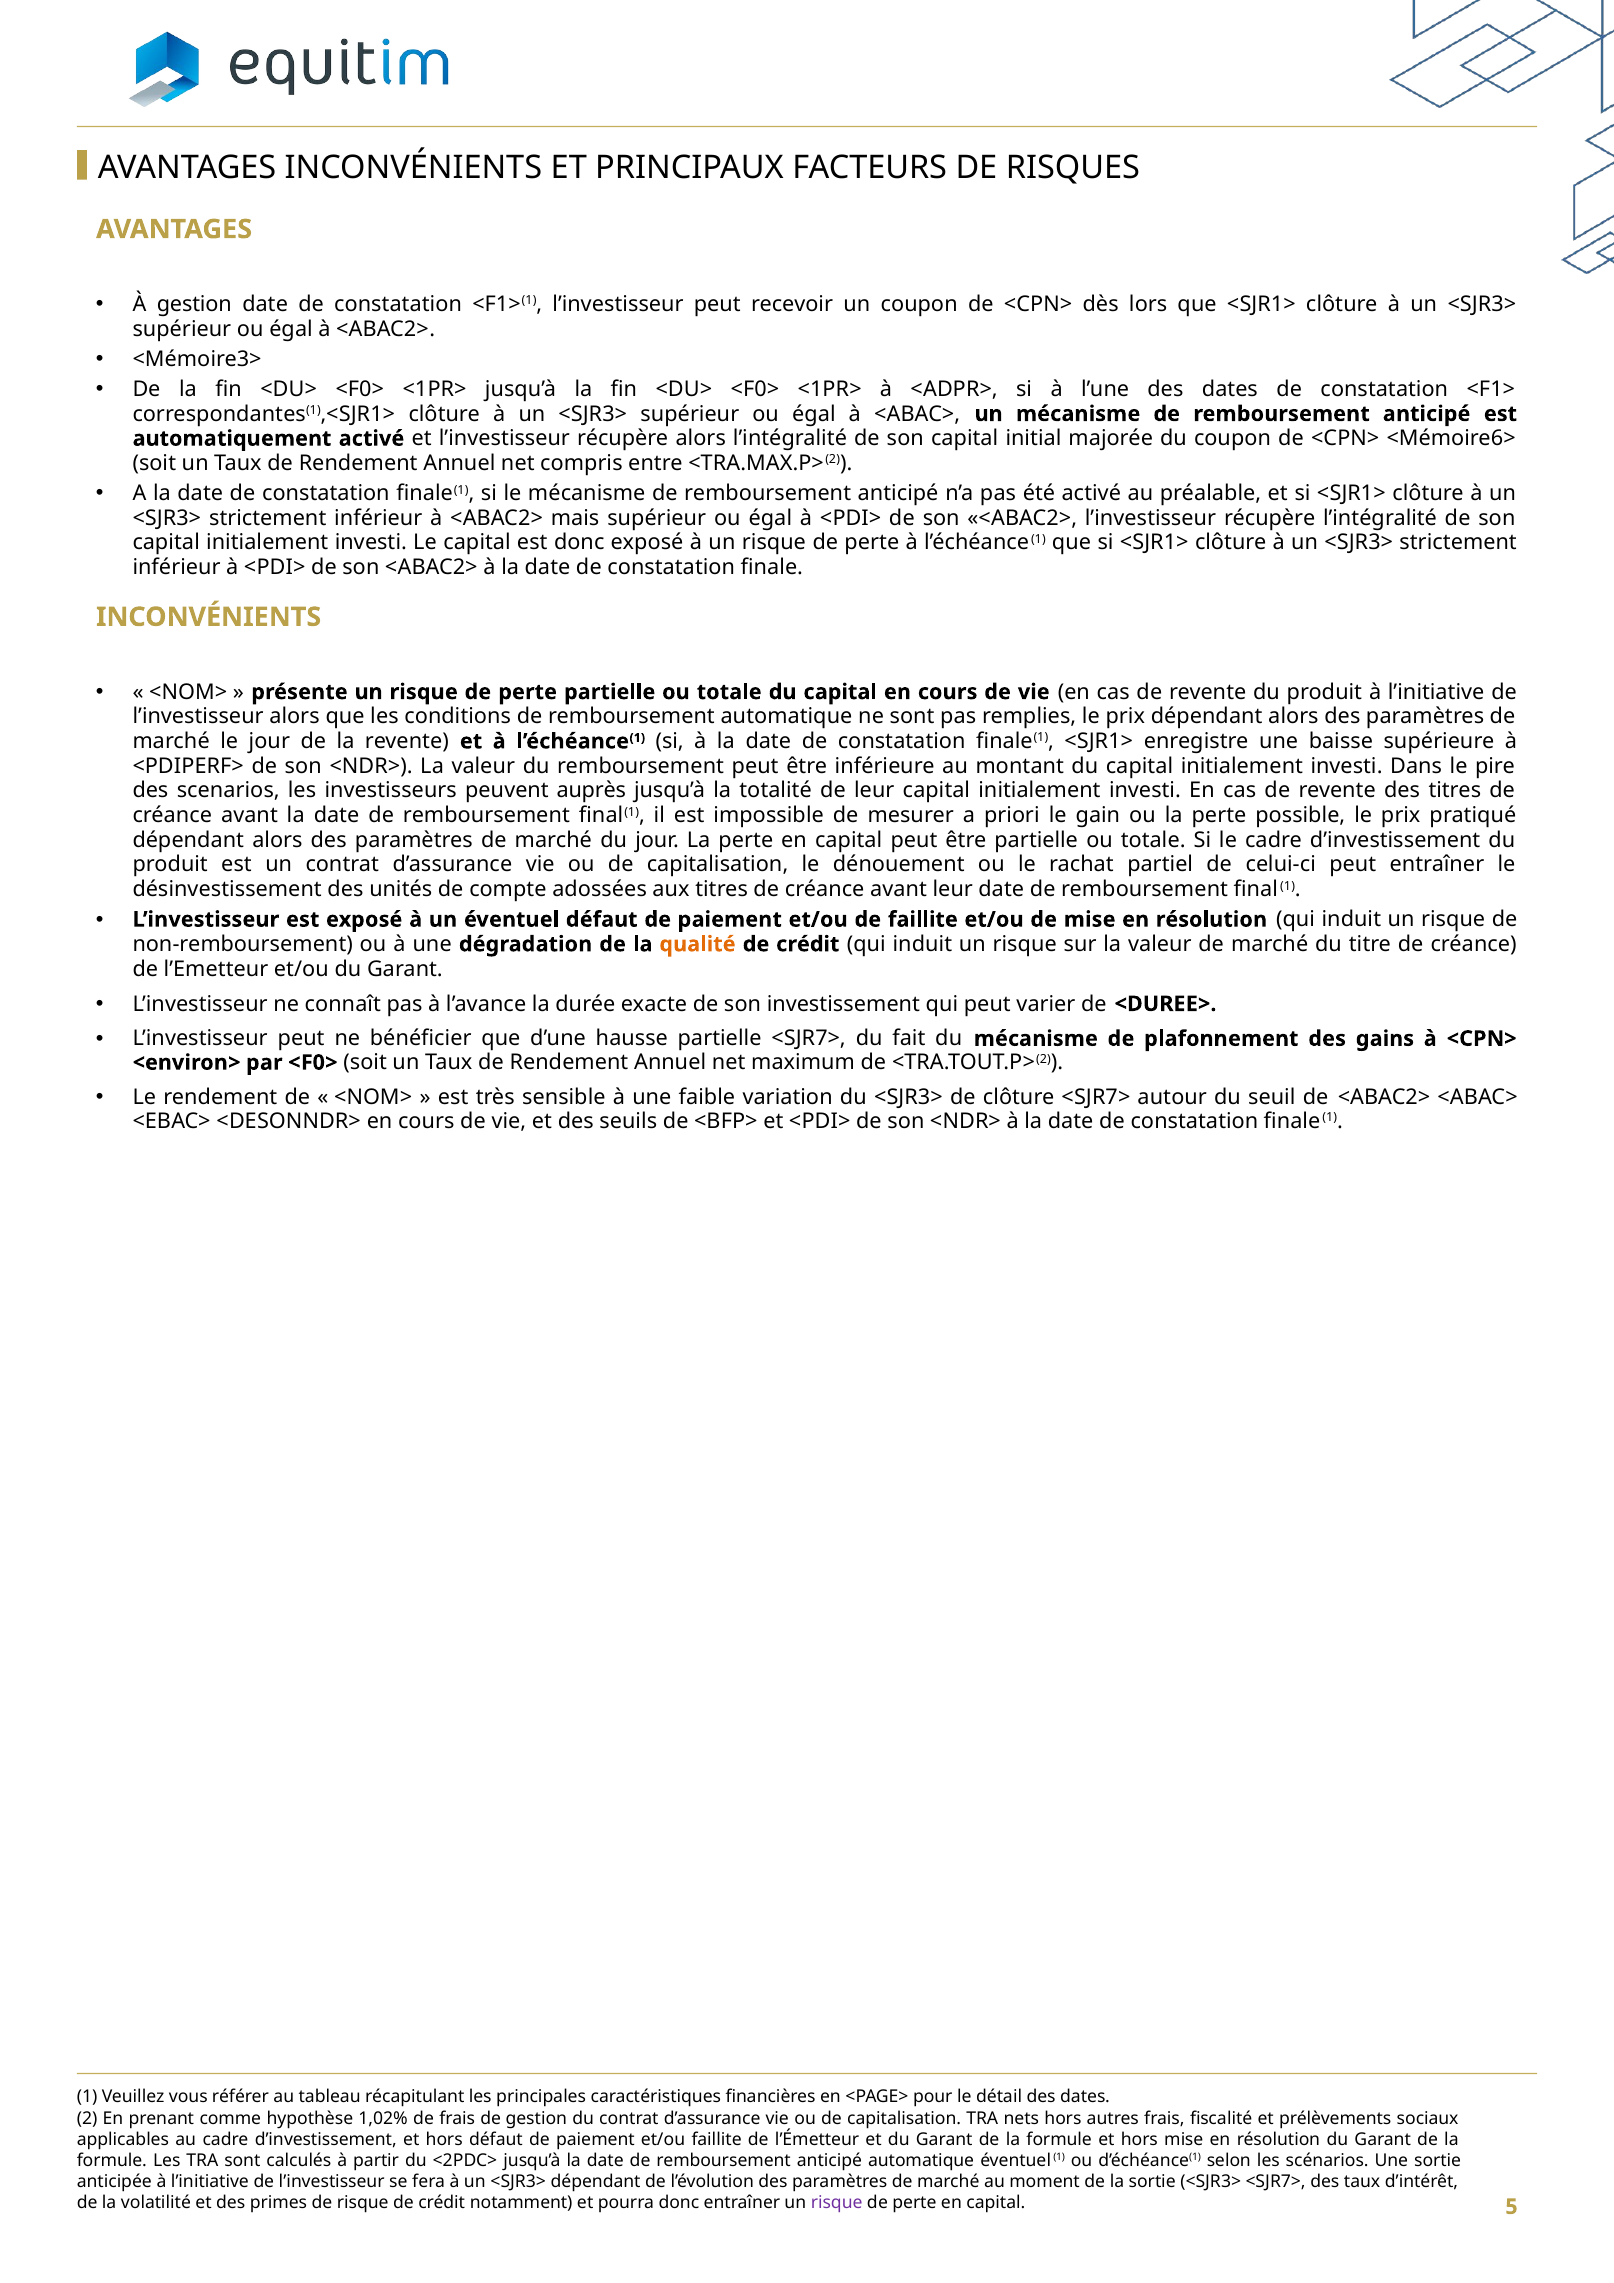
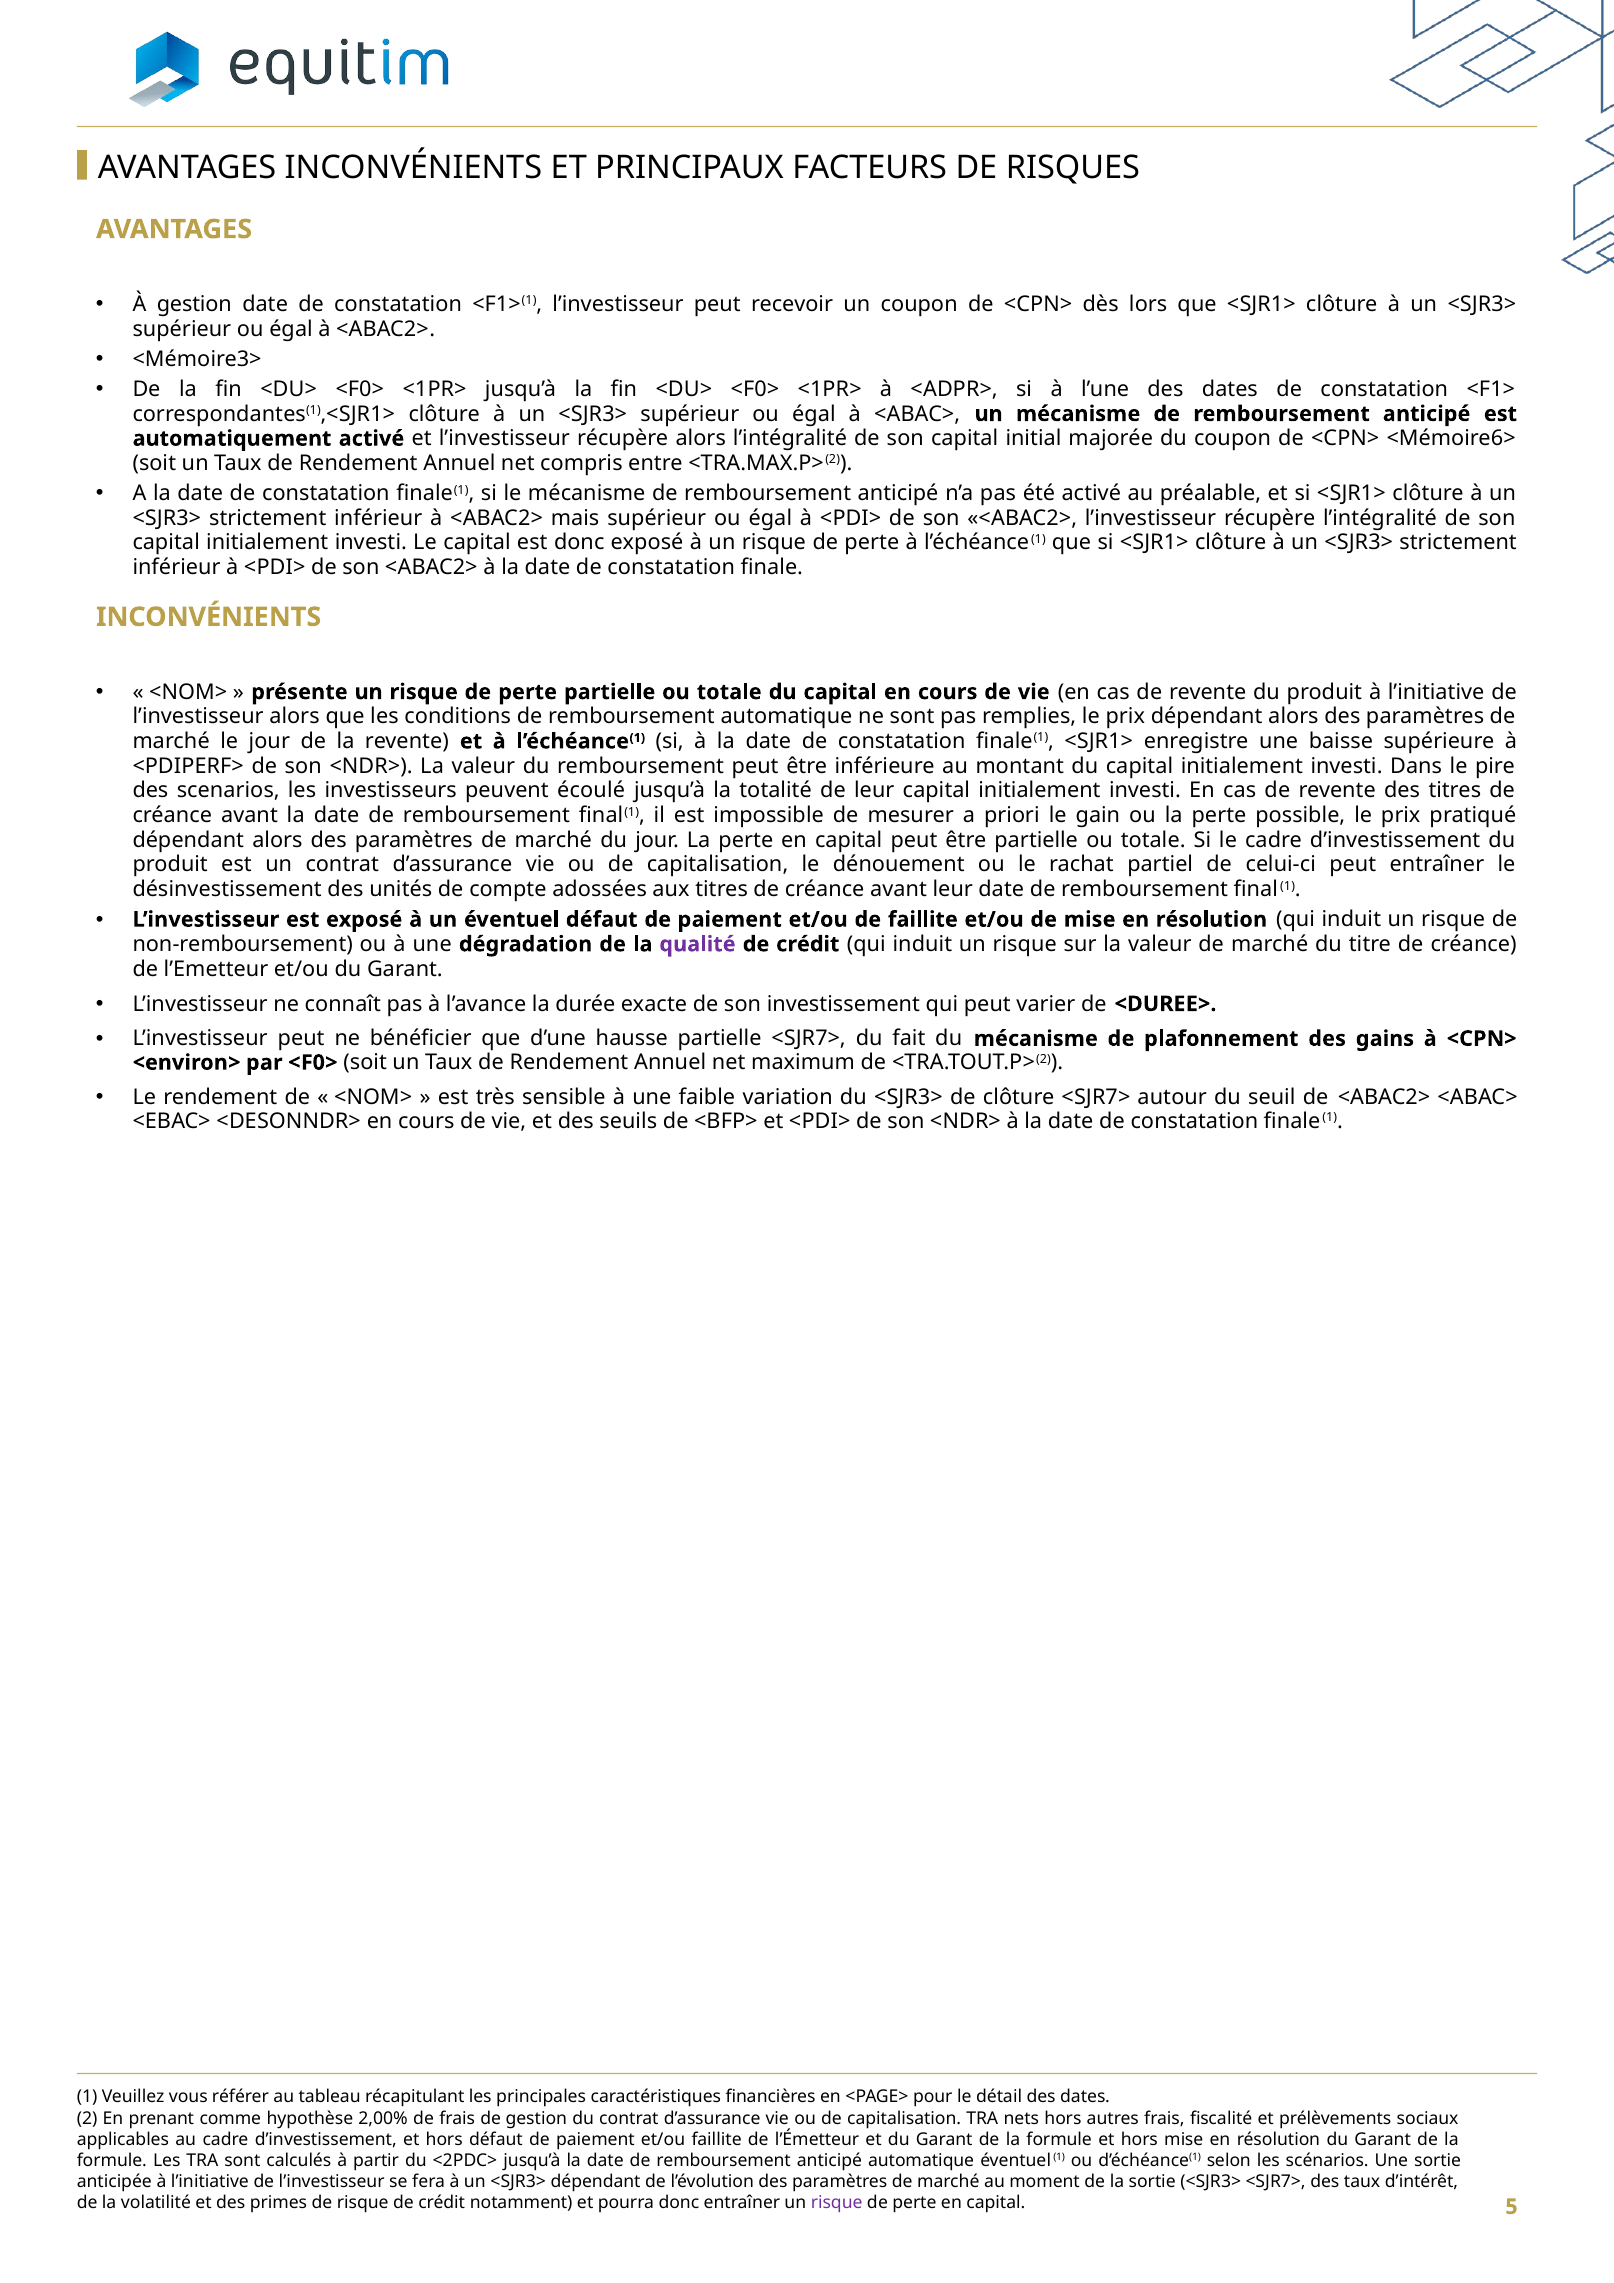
auprès: auprès -> écoulé (591, 791)
qualité colour: orange -> purple (697, 944)
1,02%: 1,02% -> 2,00% (383, 2118)
